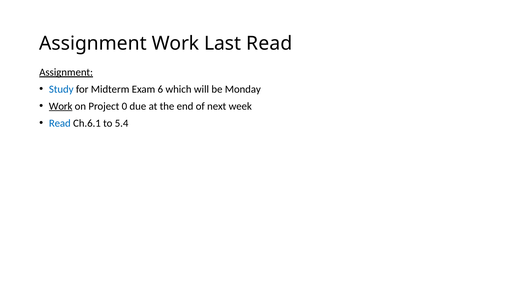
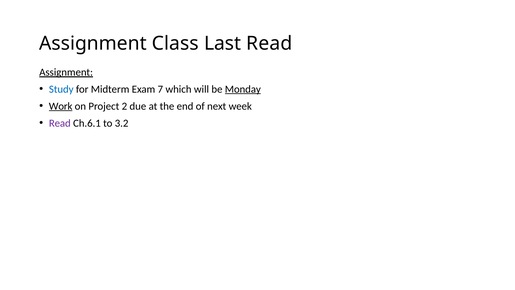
Assignment Work: Work -> Class (175, 43)
6: 6 -> 7 (160, 89)
Monday underline: none -> present (243, 89)
0: 0 -> 2 (124, 106)
Read colour: blue -> purple (60, 123)
5.4: 5.4 -> 3.2 (122, 123)
